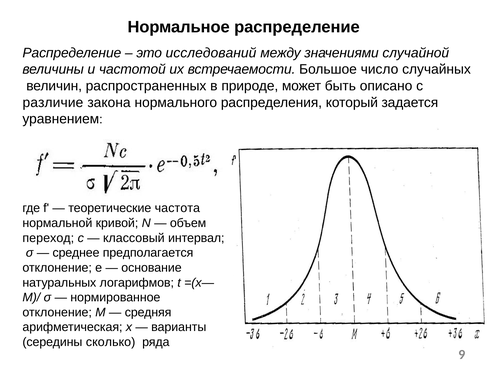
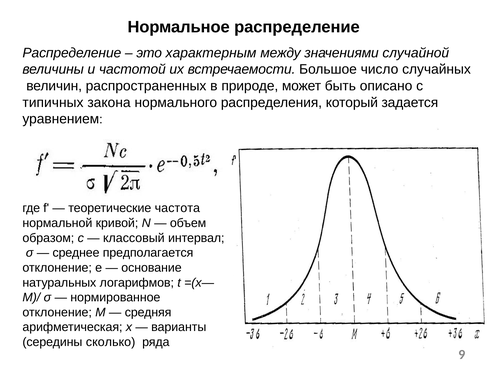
исследований: исследований -> характерным (211, 53)
различие: различие -> типичных (53, 102)
переход: переход -> образом (48, 237)
